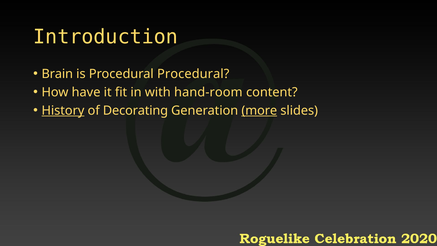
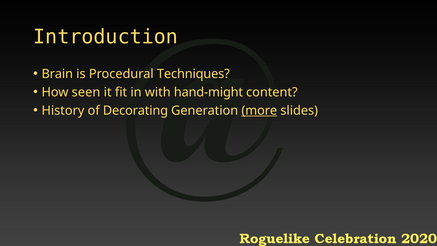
Procedural Procedural: Procedural -> Techniques (193, 74)
have: have -> seen (86, 92)
hand-room: hand-room -> hand-might (208, 92)
History underline: present -> none (63, 111)
